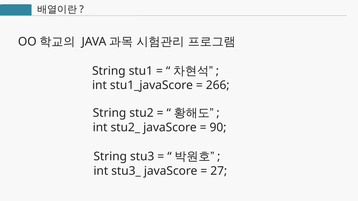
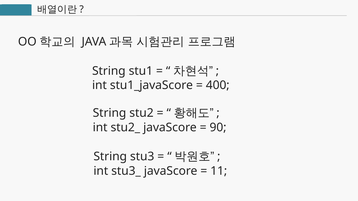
266: 266 -> 400 (218, 85)
27: 27 -> 11 (219, 171)
